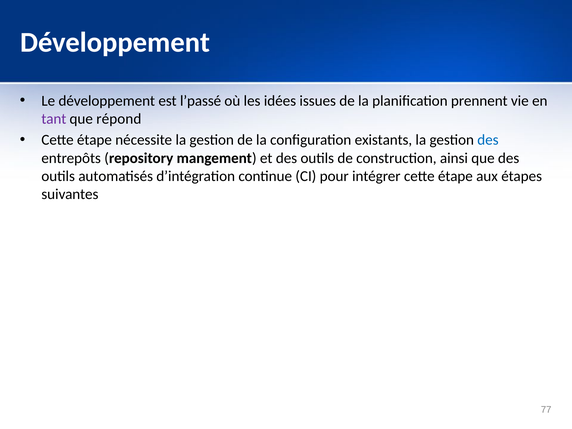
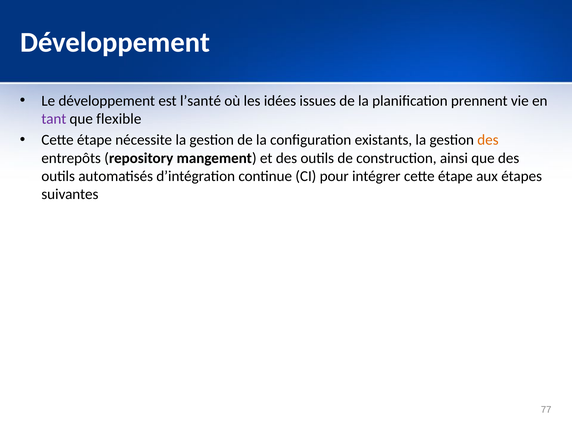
l’passé: l’passé -> l’santé (201, 101)
répond: répond -> flexible (119, 119)
des colour: blue -> orange (488, 140)
